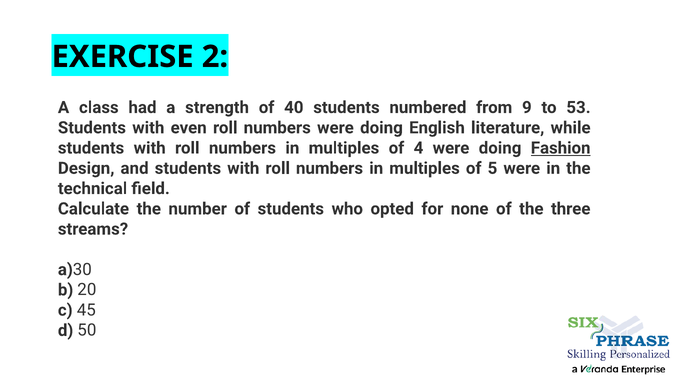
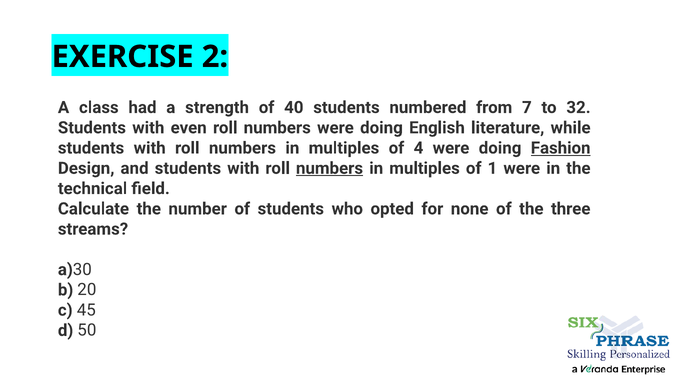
9: 9 -> 7 (527, 108)
53: 53 -> 32 (578, 108)
numbers underline: none -> present (330, 168)
5: 5 -> 1 (492, 168)
